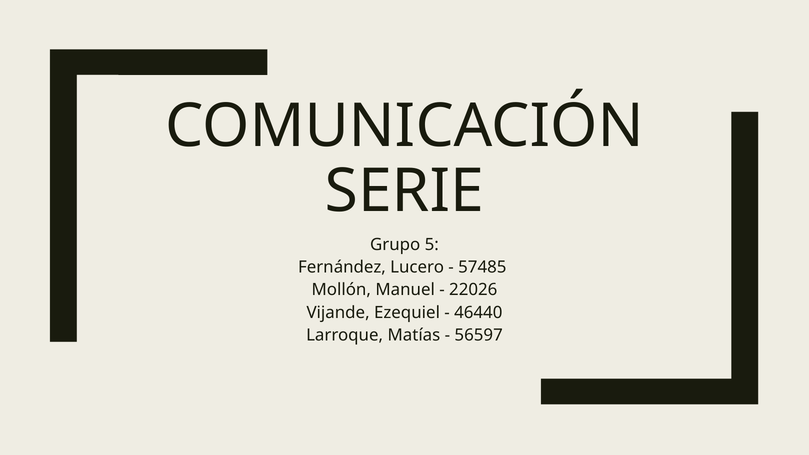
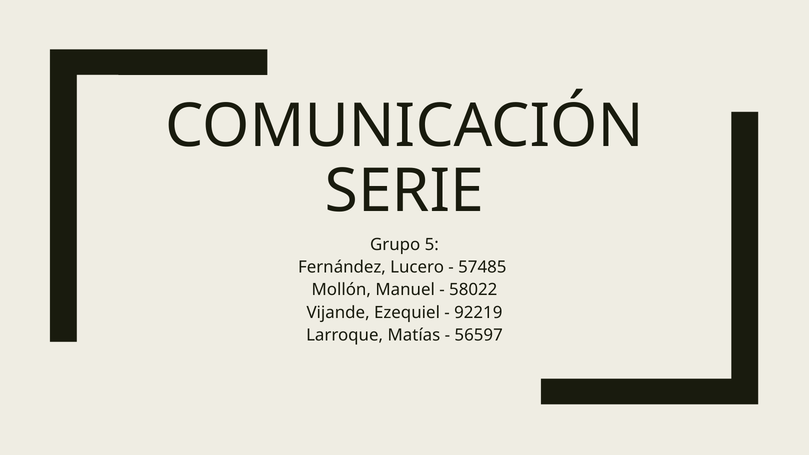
22026: 22026 -> 58022 (473, 290)
46440: 46440 -> 92219 (478, 313)
